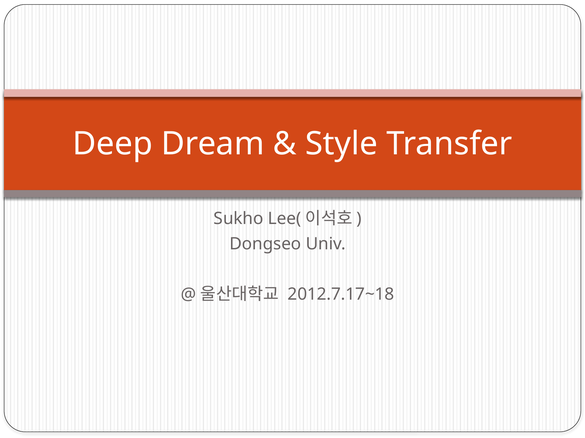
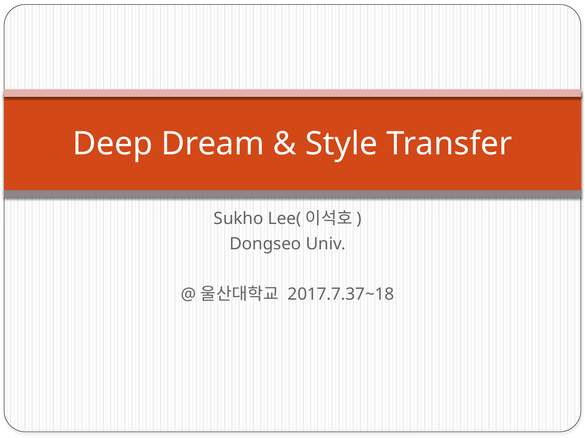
2012.7.17~18: 2012.7.17~18 -> 2017.7.37~18 (341, 295)
